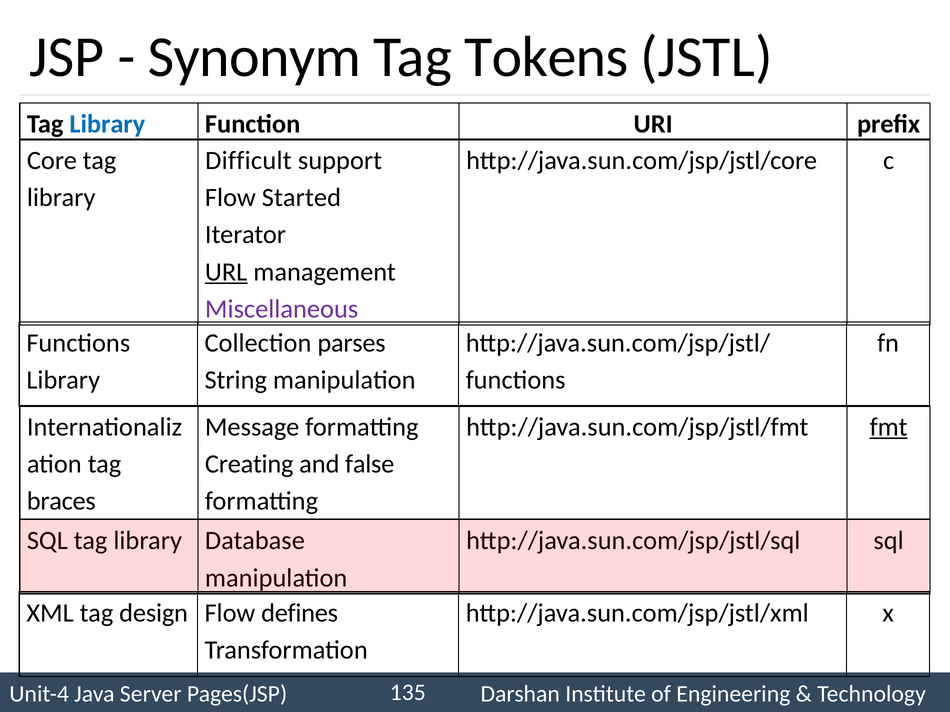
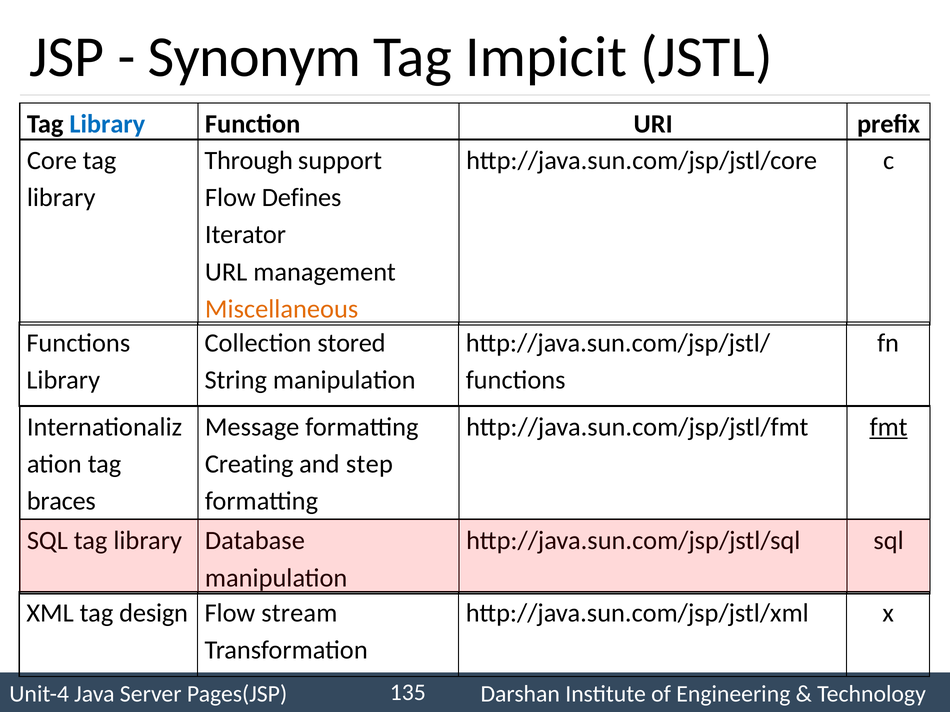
Tokens: Tokens -> Impicit (546, 57)
Difficult: Difficult -> Through (249, 161)
Started: Started -> Defines (302, 198)
URL underline: present -> none (226, 272)
Miscellaneous colour: purple -> orange (282, 309)
parses: parses -> stored (351, 343)
false: false -> step (369, 464)
defines: defines -> stream (299, 613)
